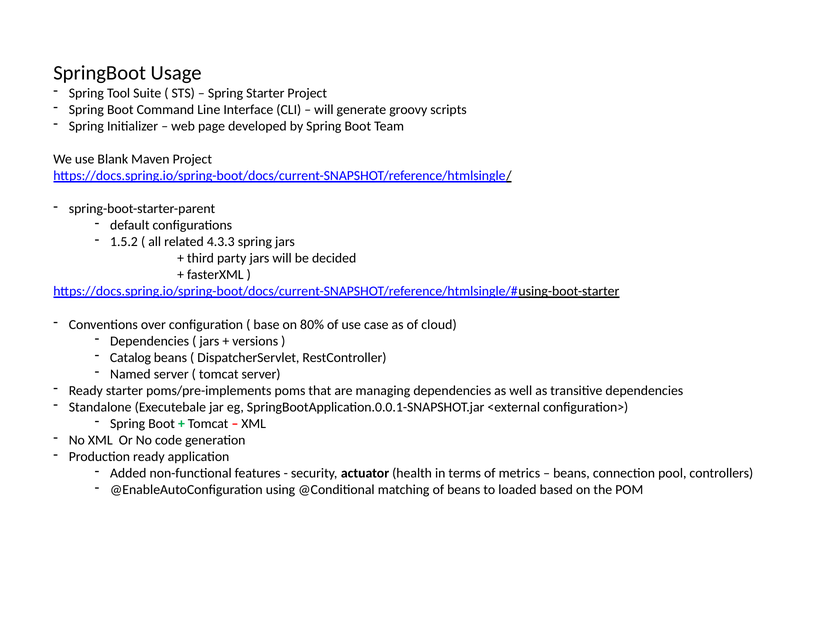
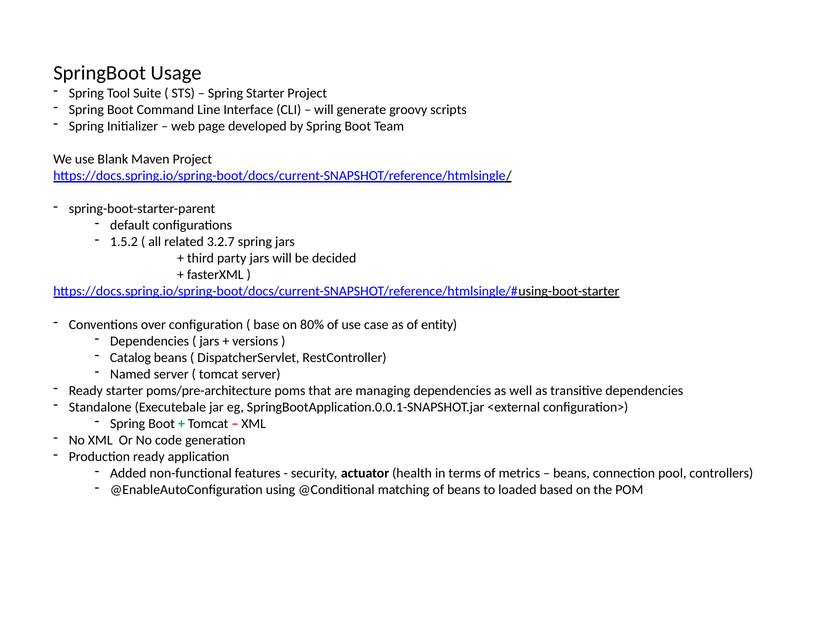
4.3.3: 4.3.3 -> 3.2.7 (221, 242)
cloud: cloud -> entity (439, 325)
poms/pre-implements: poms/pre-implements -> poms/pre-architecture (209, 391)
